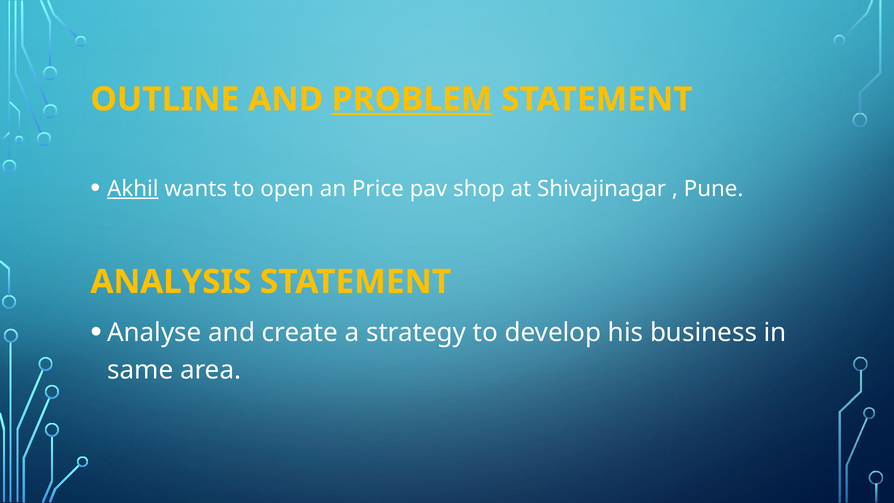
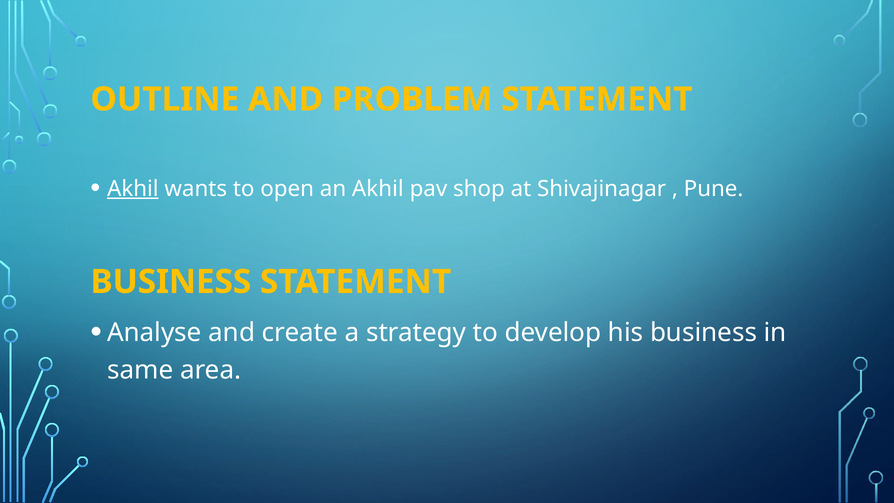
PROBLEM underline: present -> none (412, 99)
an Price: Price -> Akhil (378, 189)
ANALYSIS: ANALYSIS -> BUSINESS (171, 282)
